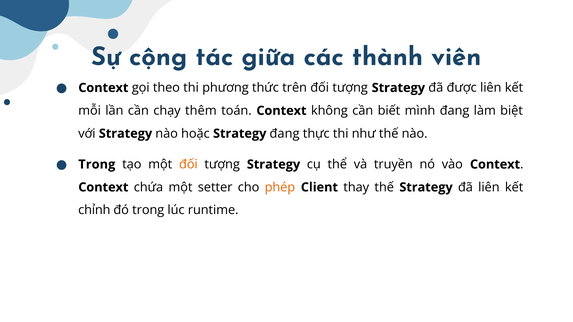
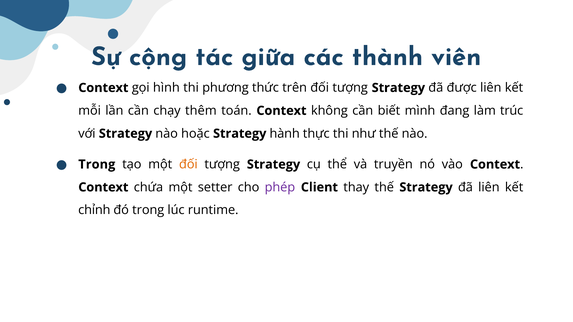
theo: theo -> hình (166, 88)
biệt: biệt -> trúc (512, 111)
Strategy đang: đang -> hành (285, 134)
phép colour: orange -> purple (280, 187)
